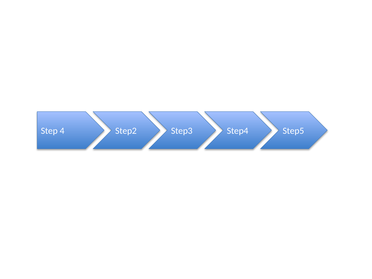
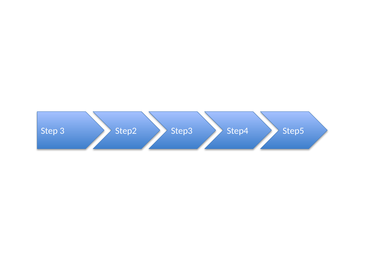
4: 4 -> 3 (62, 131)
